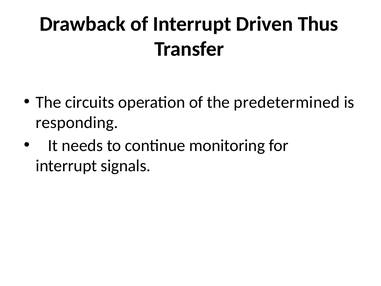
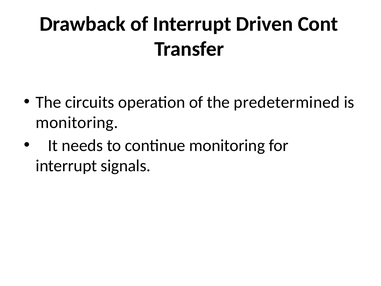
Thus: Thus -> Cont (318, 24)
responding: responding -> monitoring (77, 122)
